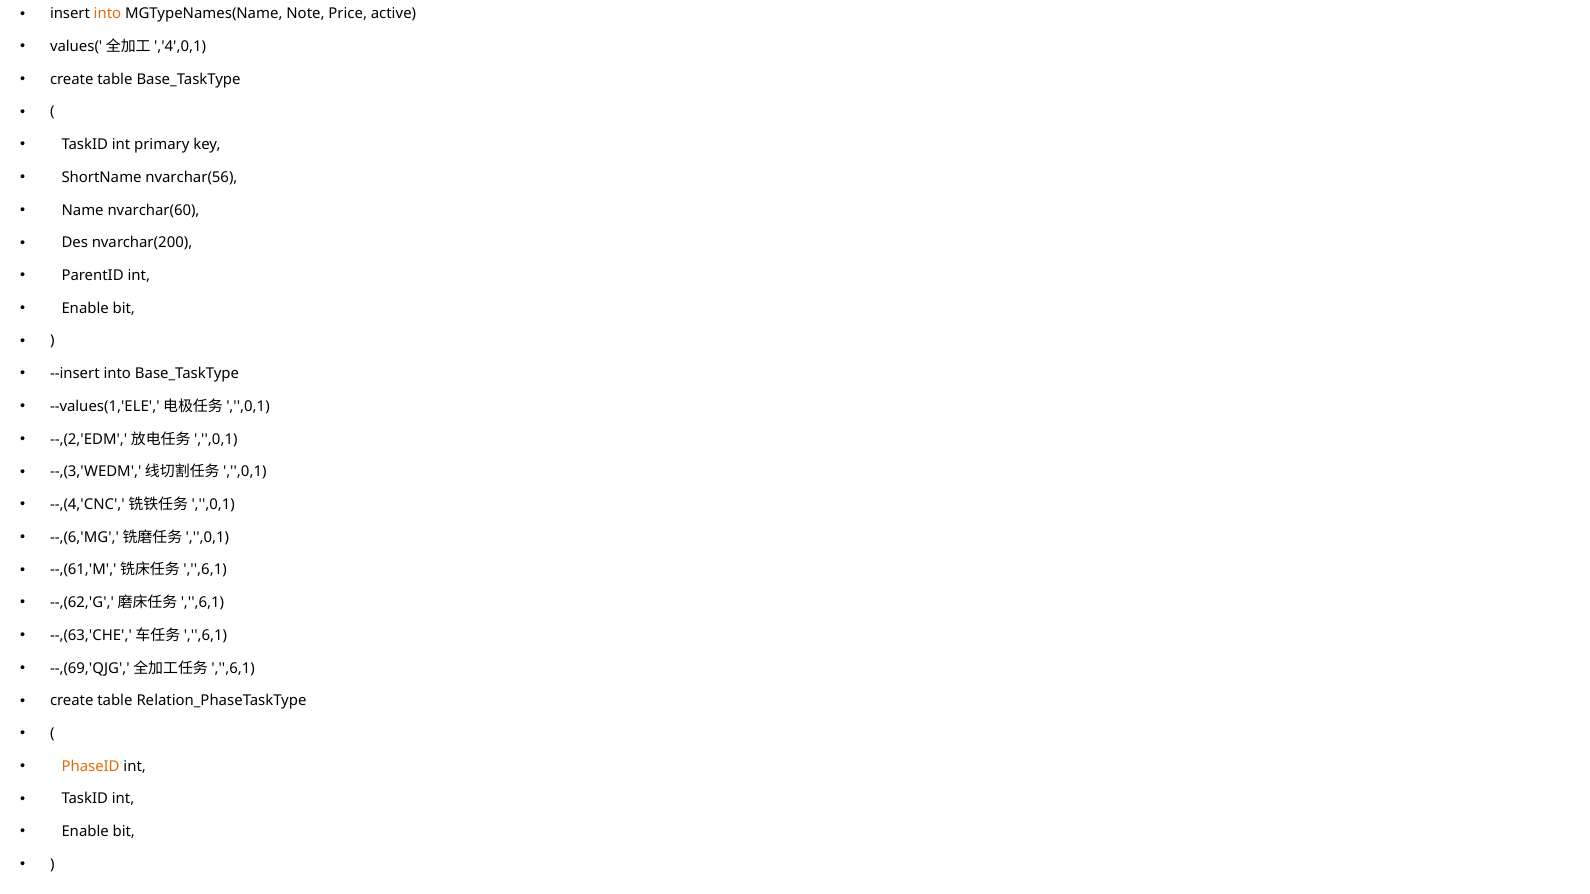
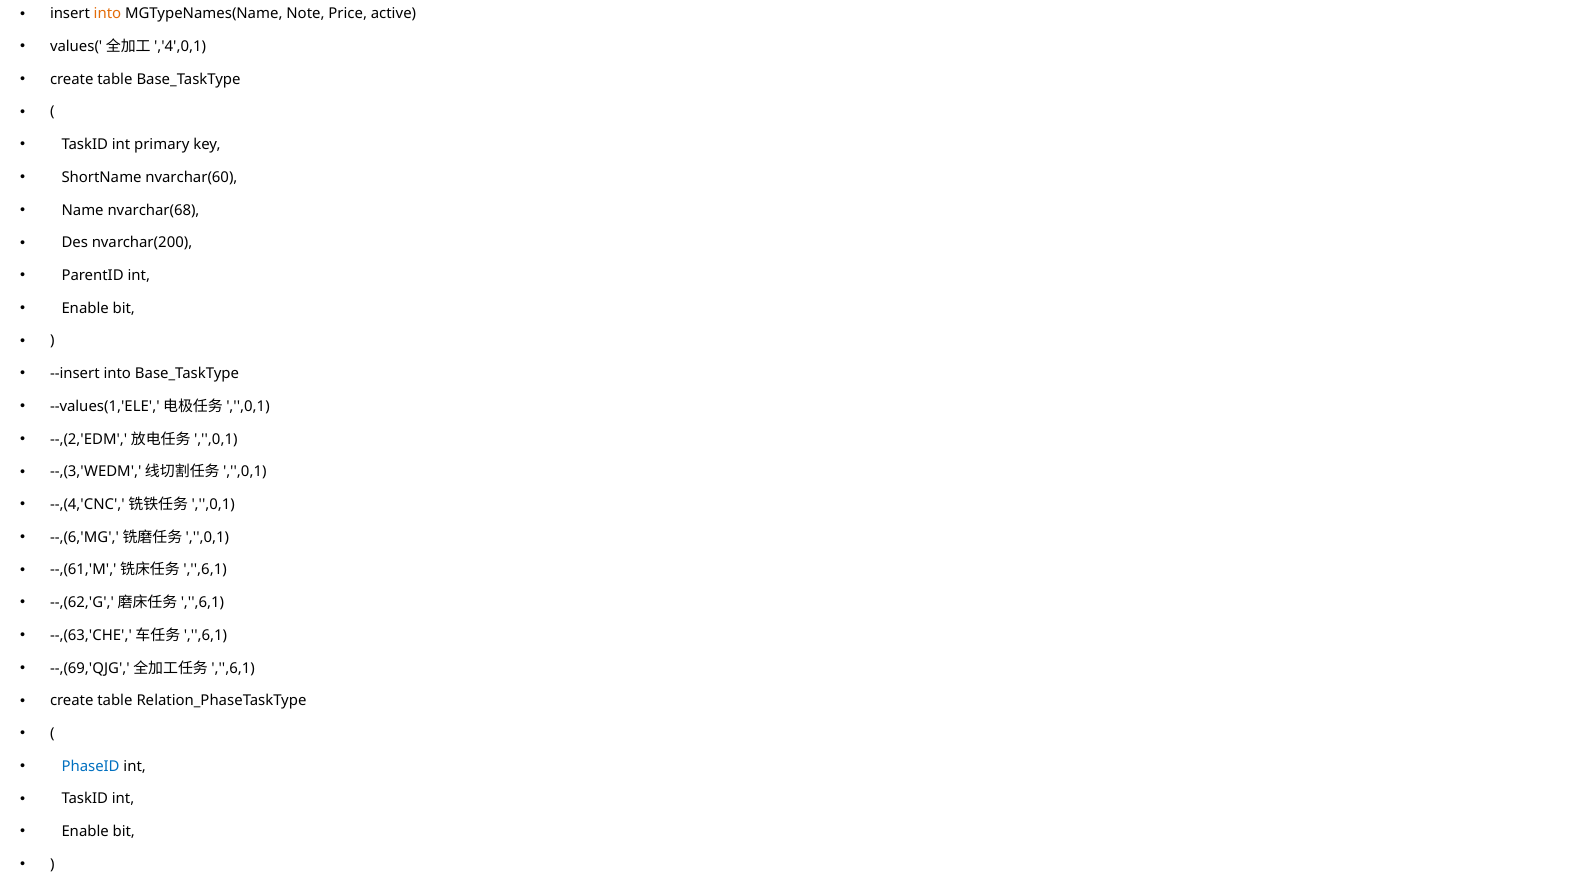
nvarchar(56: nvarchar(56 -> nvarchar(60 (191, 178)
nvarchar(60: nvarchar(60 -> nvarchar(68 (154, 210)
PhaseID colour: orange -> blue (91, 767)
